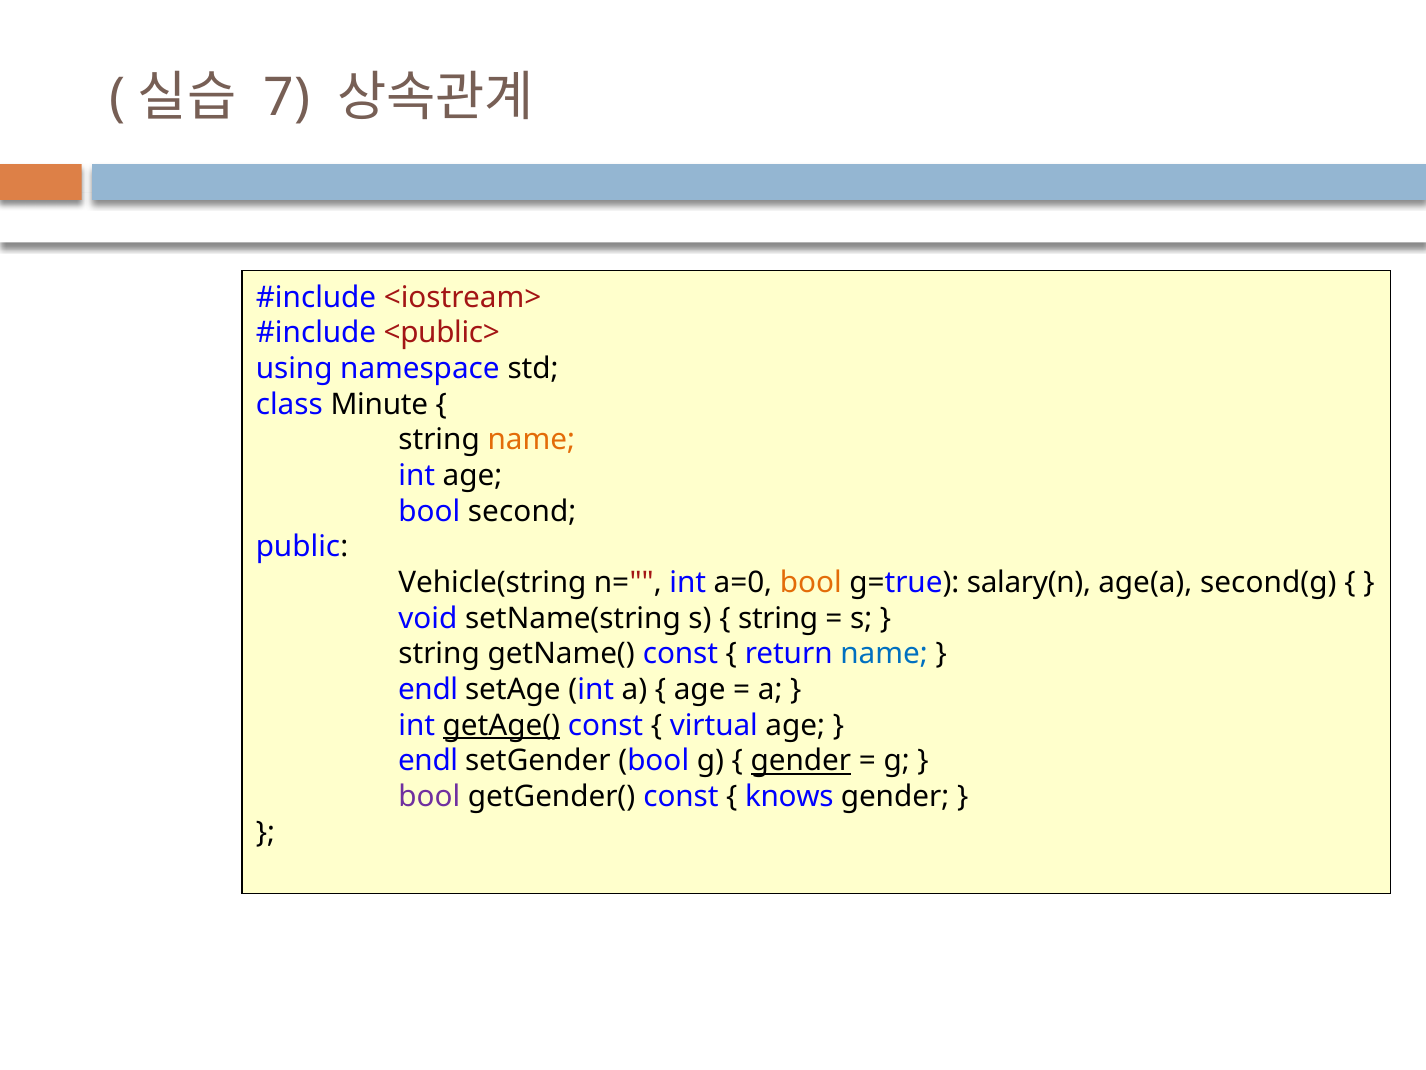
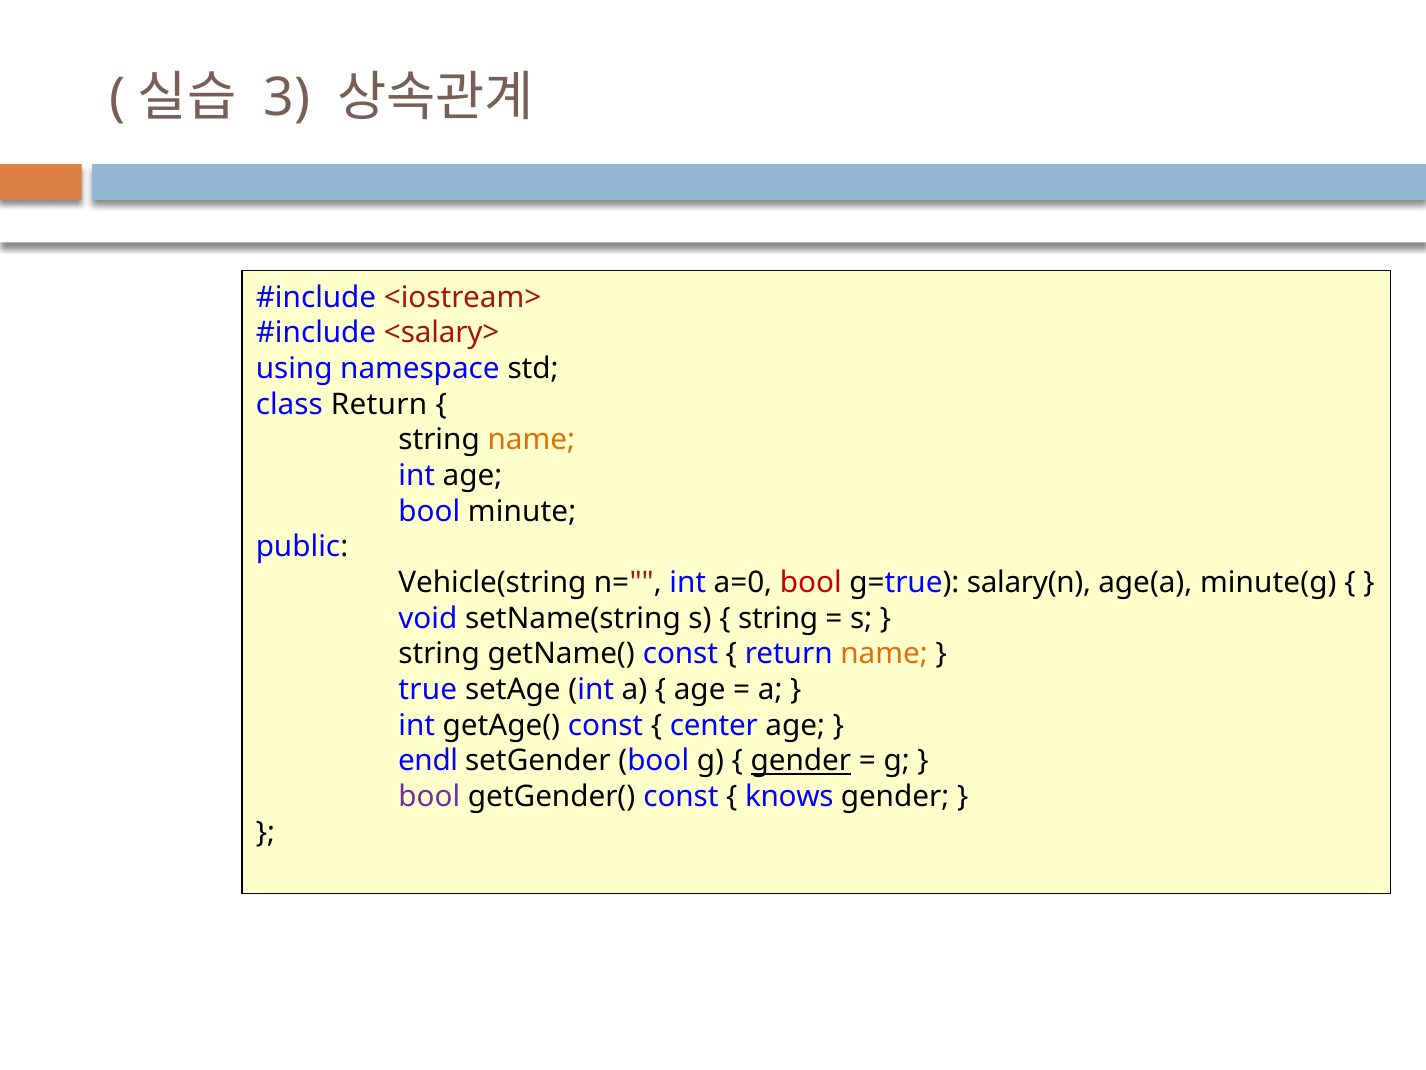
7: 7 -> 3 (287, 98)
<public>: <public> -> <salary> (442, 333)
class Minute: Minute -> Return (379, 404)
second: second -> minute (522, 511)
bool colour: orange -> red (811, 582)
second(g: second(g -> minute(g (1268, 582)
name colour: blue -> orange (884, 654)
endl: endl -> true (428, 689)
getAge( underline: present -> none (501, 725)
virtual: virtual -> center (714, 725)
